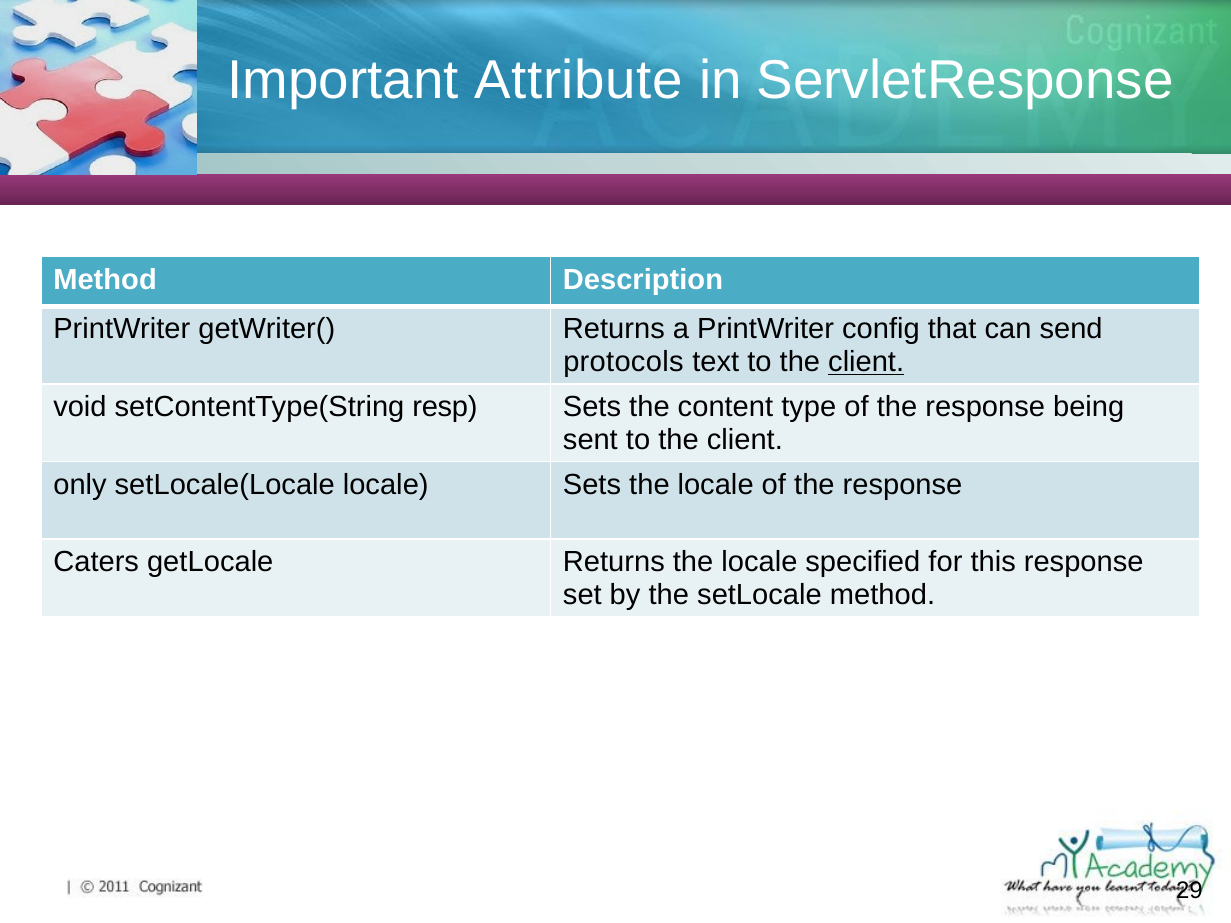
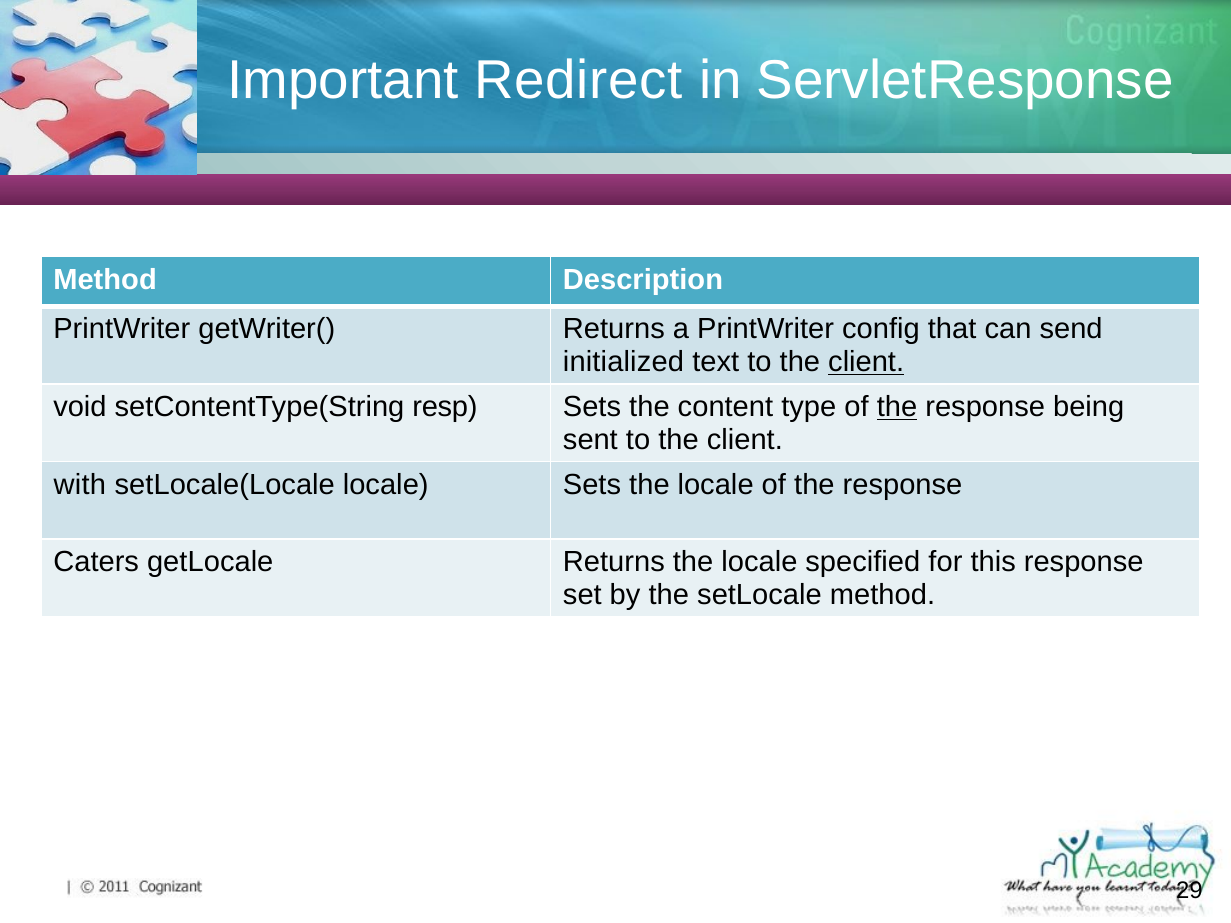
Attribute: Attribute -> Redirect (579, 81)
protocols: protocols -> initialized (623, 362)
the underline: none -> present (897, 407)
only: only -> with (80, 485)
